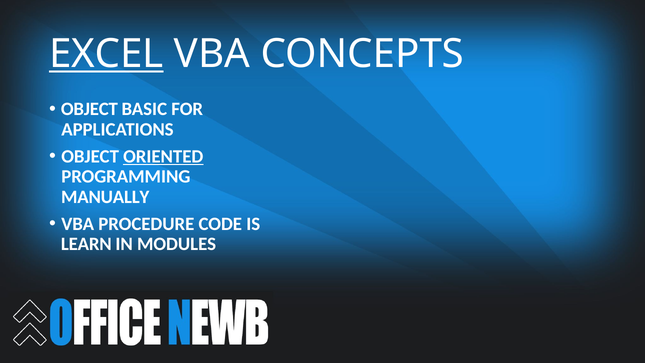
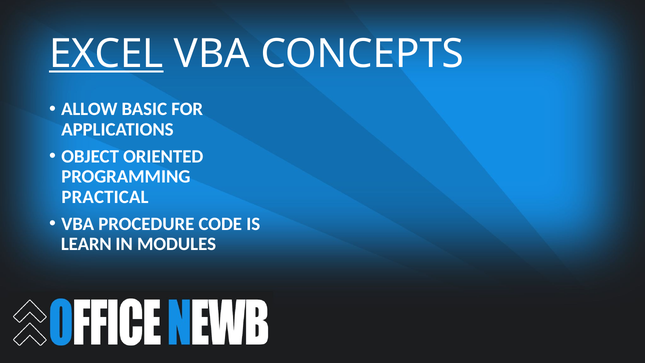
OBJECT: OBJECT -> ALLOW (89, 109)
ORIENTED underline: present -> none (163, 156)
MANUALLY: MANUALLY -> PRACTICAL (105, 197)
